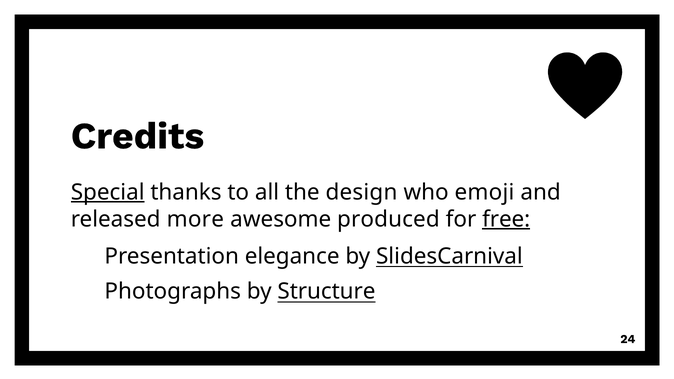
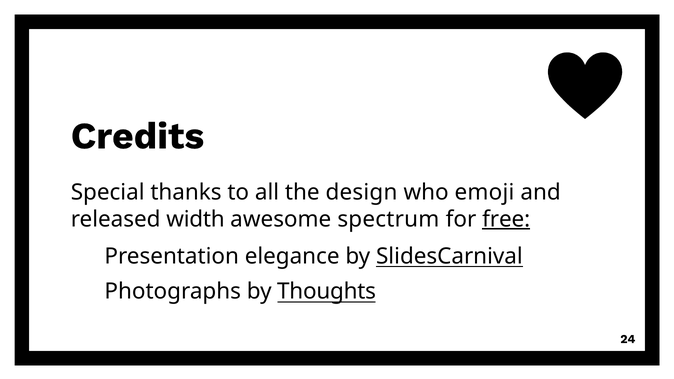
Special underline: present -> none (108, 192)
more: more -> width (196, 219)
produced: produced -> spectrum (388, 219)
Structure: Structure -> Thoughts (327, 292)
